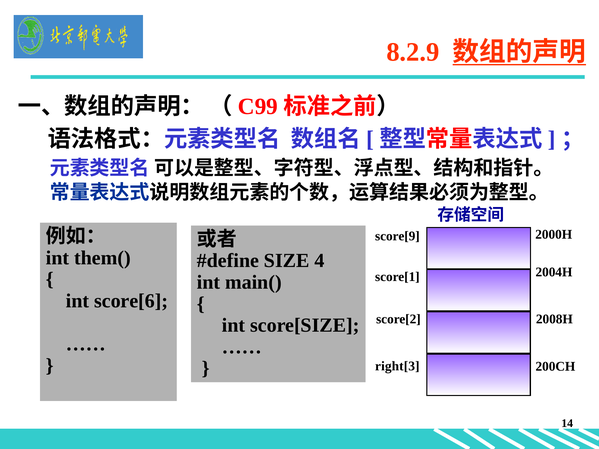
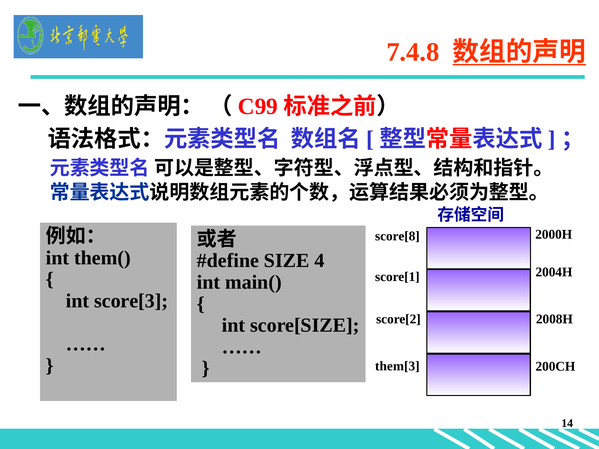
8.2.9: 8.2.9 -> 7.4.8 (413, 52)
score[9: score[9 -> score[8 (397, 236)
score[6: score[6 -> score[3 (131, 301)
right[3: right[3 -> them[3 (397, 366)
